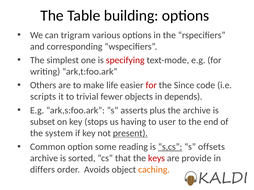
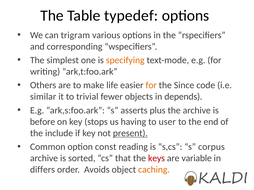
building: building -> typedef (131, 16)
specifying colour: red -> orange (125, 60)
for colour: red -> orange (151, 85)
scripts: scripts -> similar (43, 97)
subset: subset -> before (43, 122)
system: system -> include (59, 133)
some: some -> const (106, 147)
s,cs underline: present -> none (170, 147)
offsets: offsets -> corpus (211, 147)
provide: provide -> variable (197, 159)
